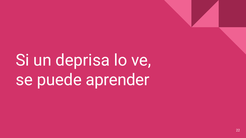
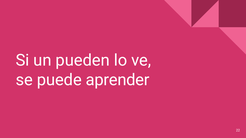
deprisa: deprisa -> pueden (83, 60)
